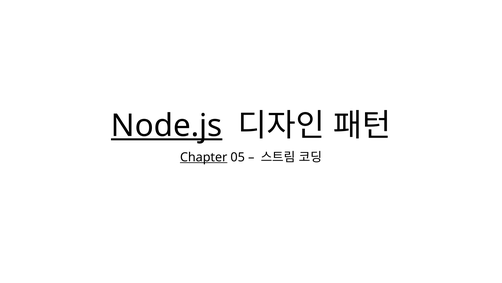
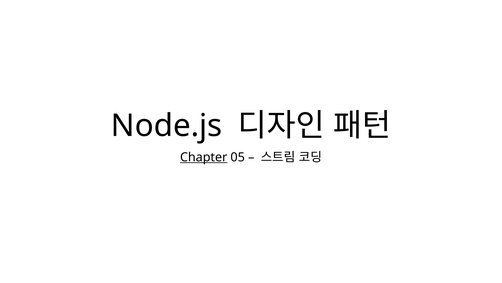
Node.js underline: present -> none (167, 125)
